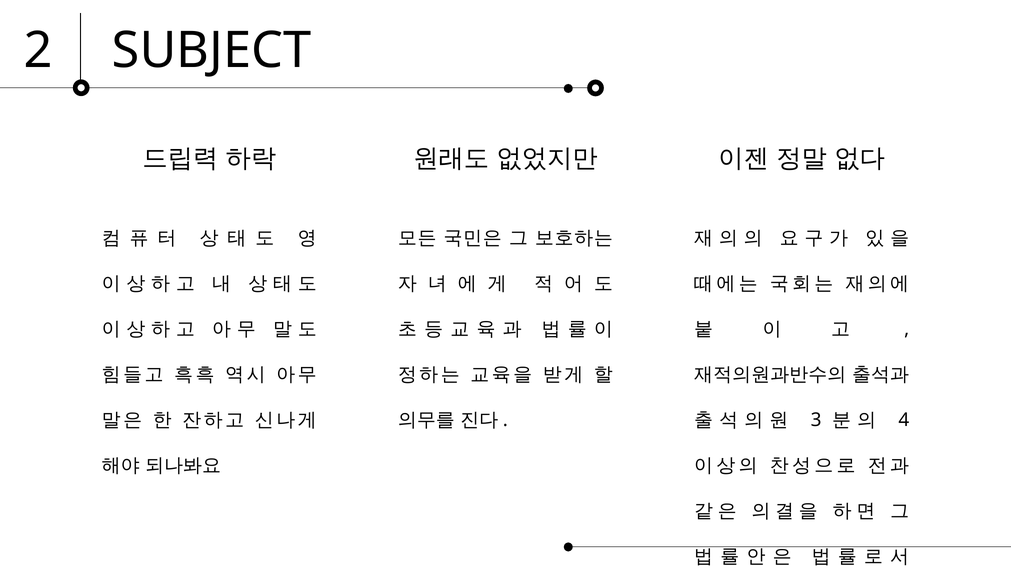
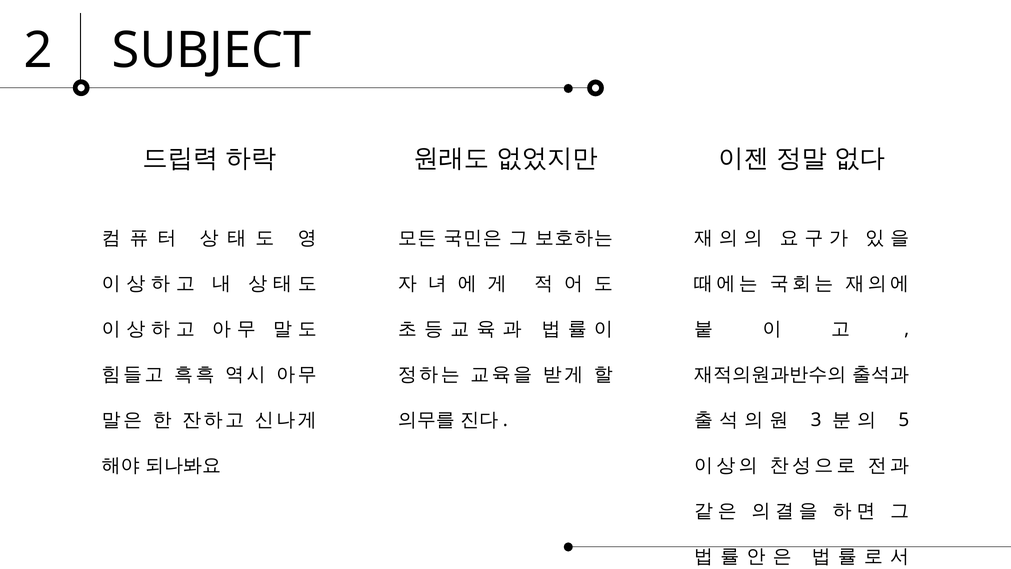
4: 4 -> 5 (904, 420)
